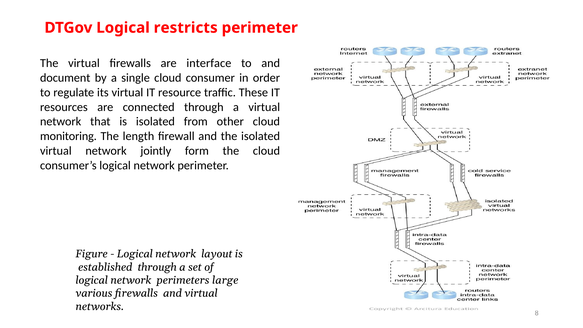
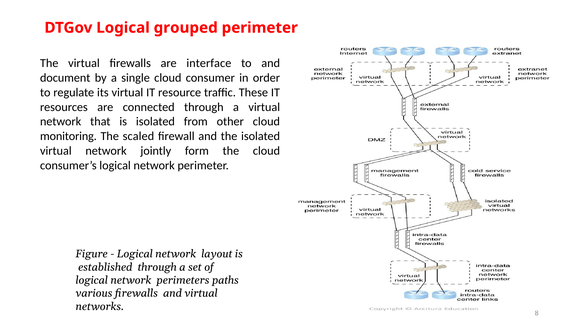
restricts: restricts -> grouped (186, 28)
length: length -> scaled (138, 136)
large: large -> paths (225, 280)
